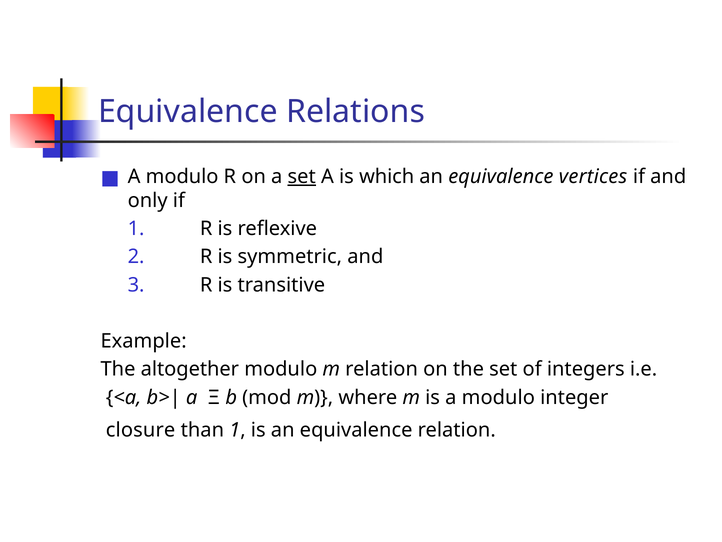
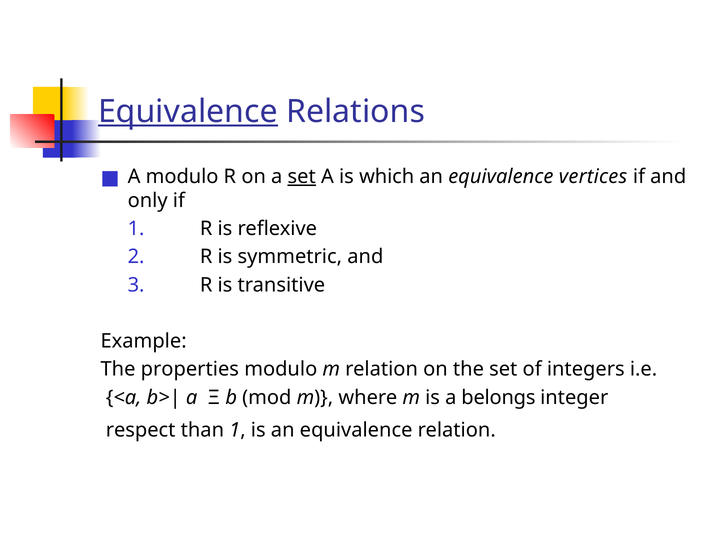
Equivalence underline: none -> present (188, 112)
altogether: altogether -> properties (190, 369)
is a modulo: modulo -> belongs (498, 397)
closure: closure -> respect (141, 430)
